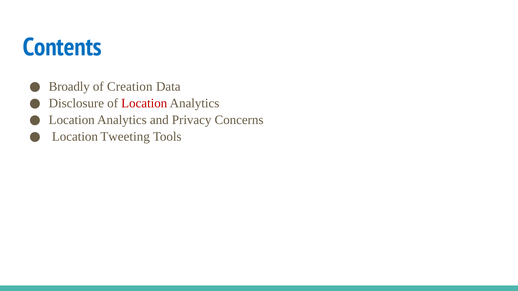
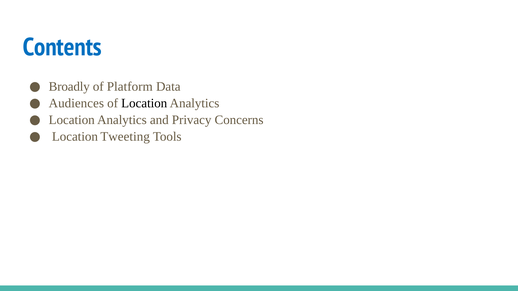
Creation: Creation -> Platform (130, 87)
Disclosure: Disclosure -> Audiences (76, 103)
Location colour: red -> black (144, 103)
